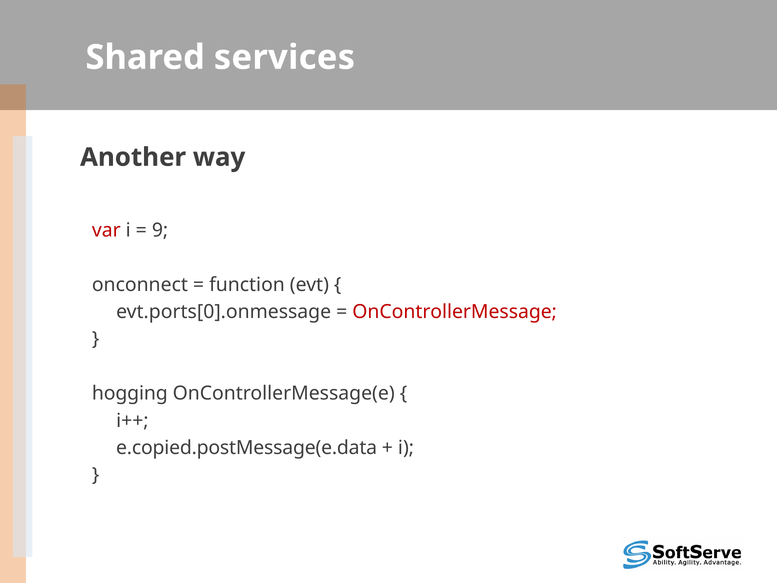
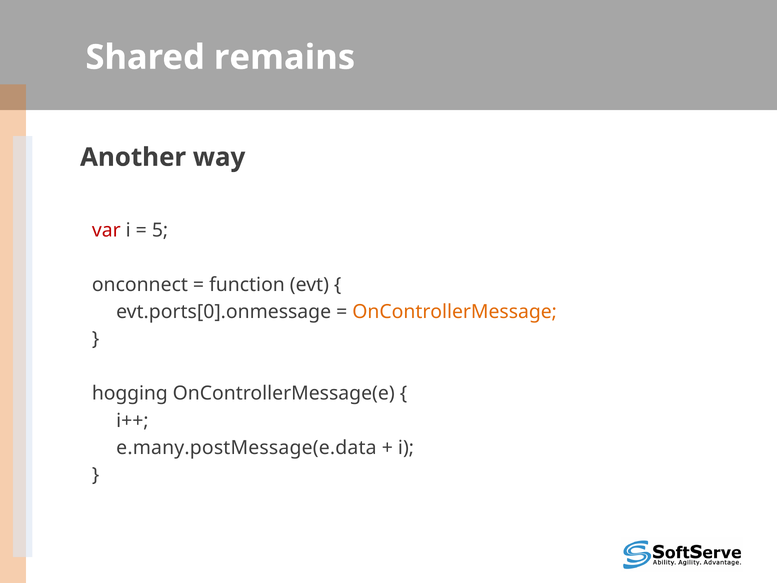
services: services -> remains (285, 57)
9: 9 -> 5 (160, 230)
OnControllerMessage colour: red -> orange (455, 312)
e.copied.postMessage(e.data: e.copied.postMessage(e.data -> e.many.postMessage(e.data (246, 448)
